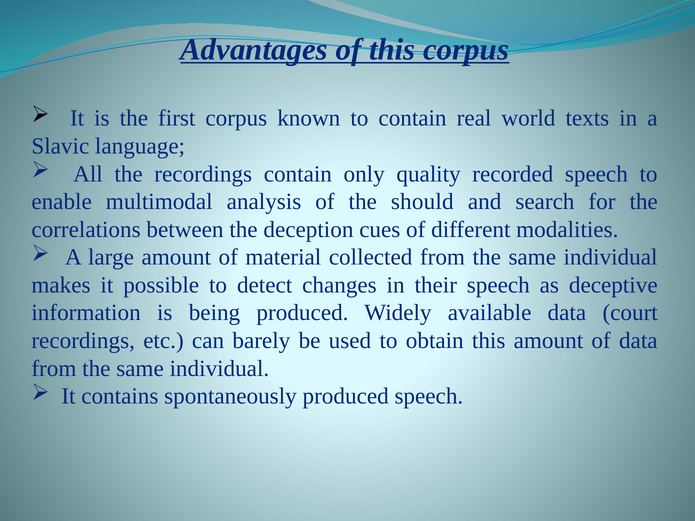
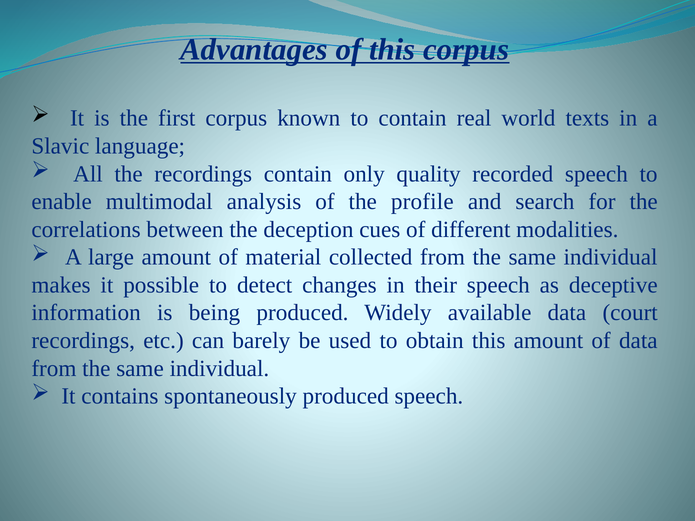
should: should -> profile (422, 202)
